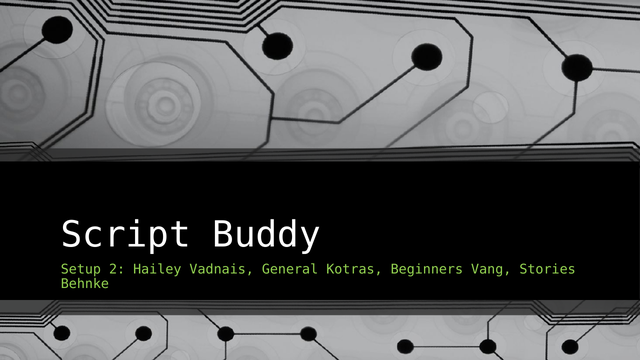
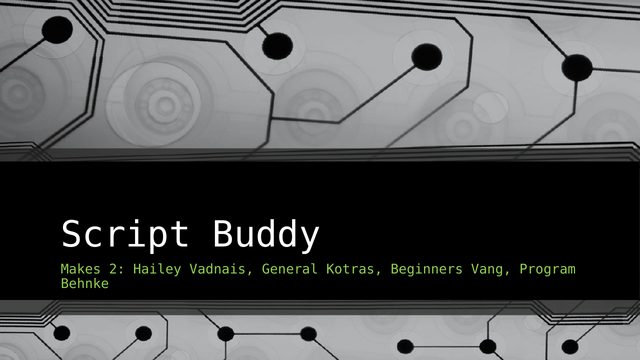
Setup: Setup -> Makes (81, 270)
Stories: Stories -> Program (548, 270)
